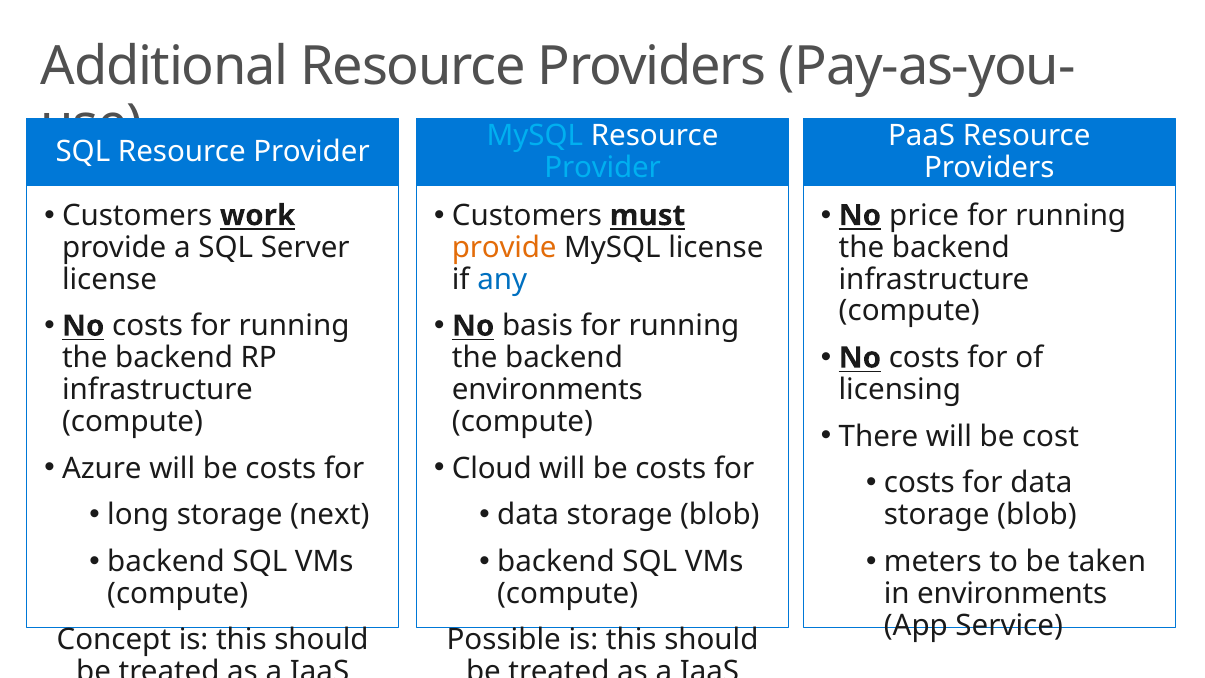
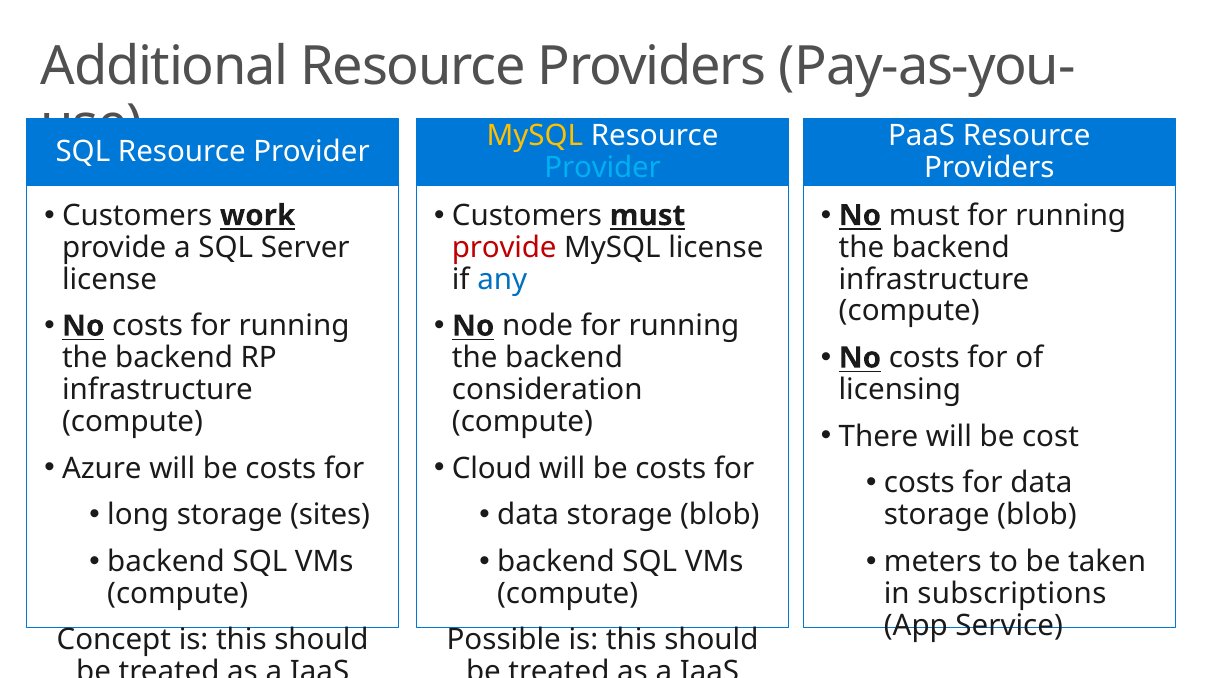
MySQL colour: light blue -> yellow (535, 136)
No price: price -> must (924, 215)
provide colour: orange -> red (504, 247)
basis: basis -> node (538, 326)
environments: environments -> consideration (547, 390)
next: next -> sites (330, 515)
in environments: environments -> subscriptions (1012, 593)
